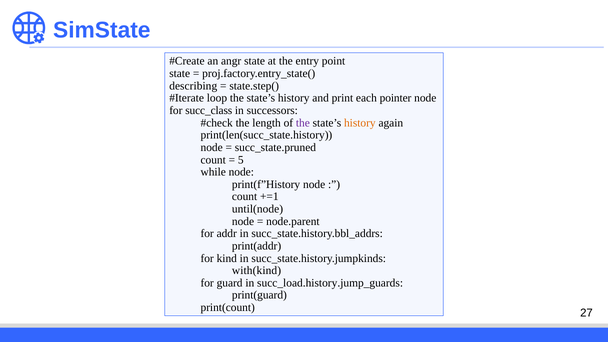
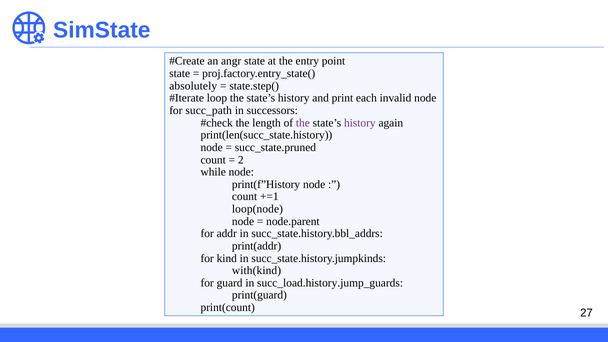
describing: describing -> absolutely (193, 86)
pointer: pointer -> invalid (396, 98)
succ_class: succ_class -> succ_path (209, 110)
history colour: orange -> purple (360, 123)
5: 5 -> 2 (241, 160)
until(node: until(node -> loop(node (257, 209)
